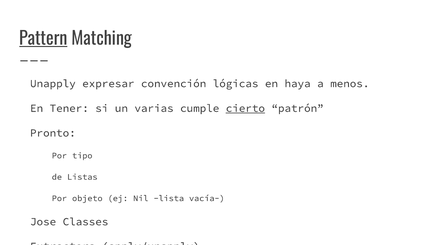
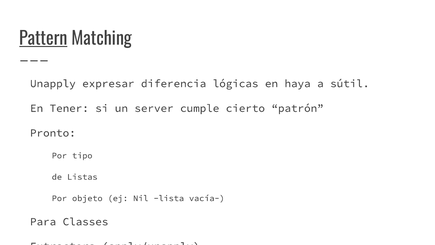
convención: convención -> diferencia (174, 83)
menos: menos -> sútil (350, 83)
varias: varias -> server (154, 108)
cierto underline: present -> none (245, 108)
Jose: Jose -> Para (43, 221)
